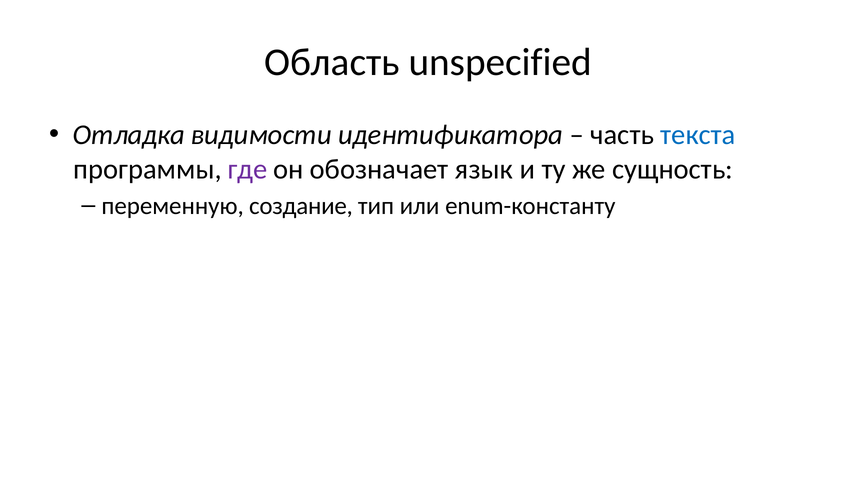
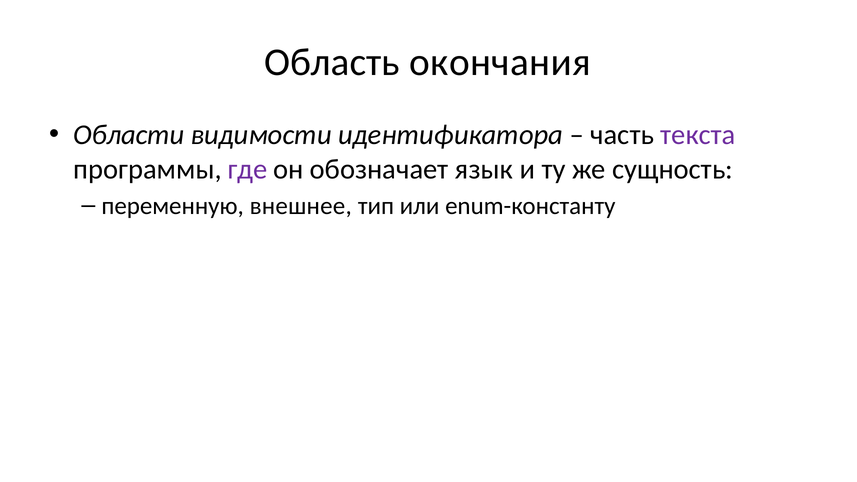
unspecified: unspecified -> окончания (500, 62)
Отладка: Отладка -> Области (129, 135)
текста colour: blue -> purple (698, 135)
создание: создание -> внешнее (301, 206)
